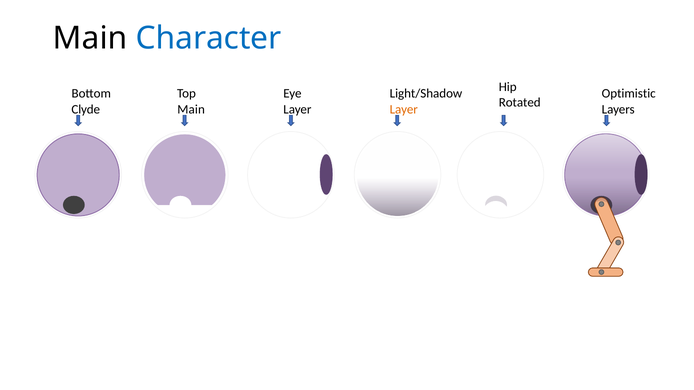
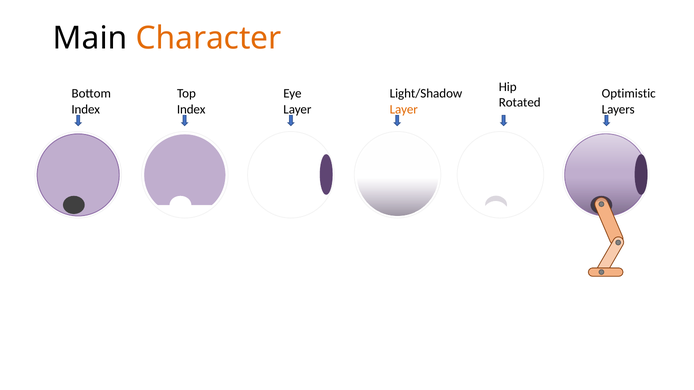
Character colour: blue -> orange (209, 38)
Clyde: Clyde -> Index (86, 109)
Main: Main -> Index (191, 109)
